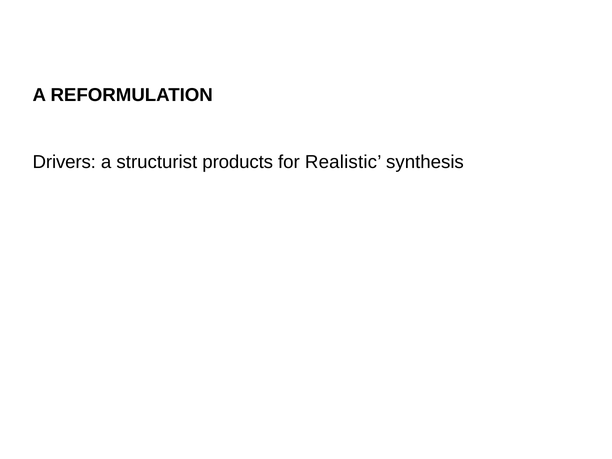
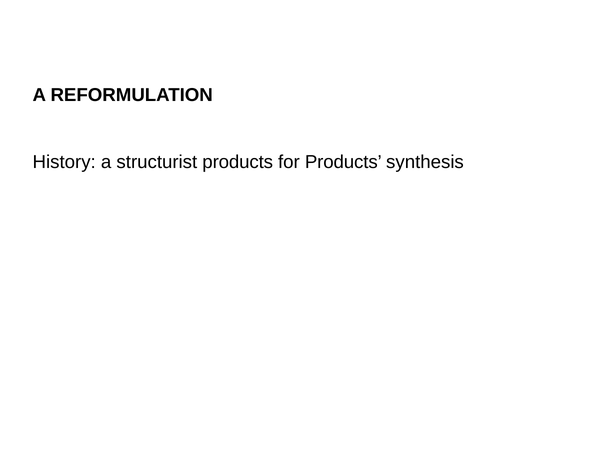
Drivers: Drivers -> History (64, 162)
for Realistic: Realistic -> Products (343, 162)
